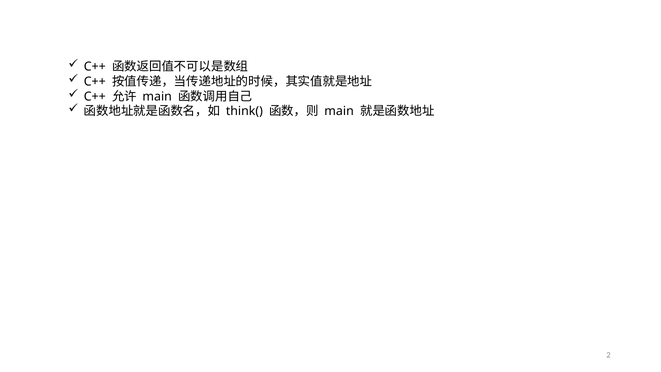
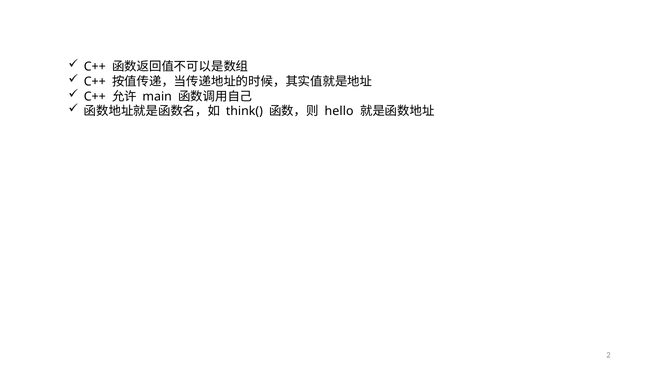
main: main -> hello (339, 111)
